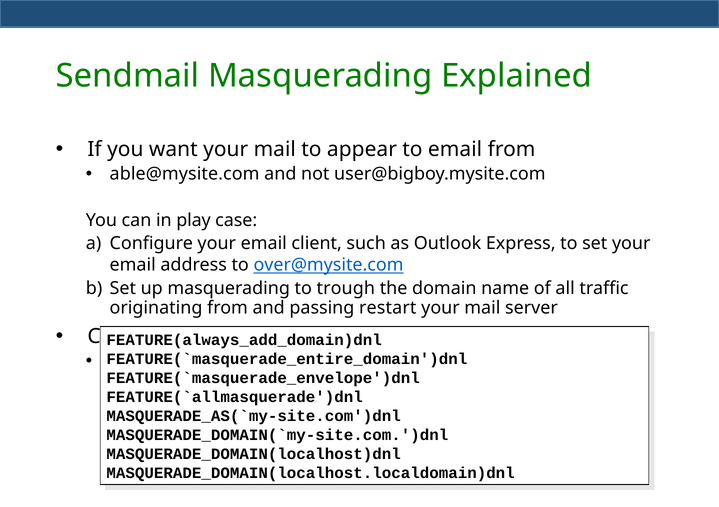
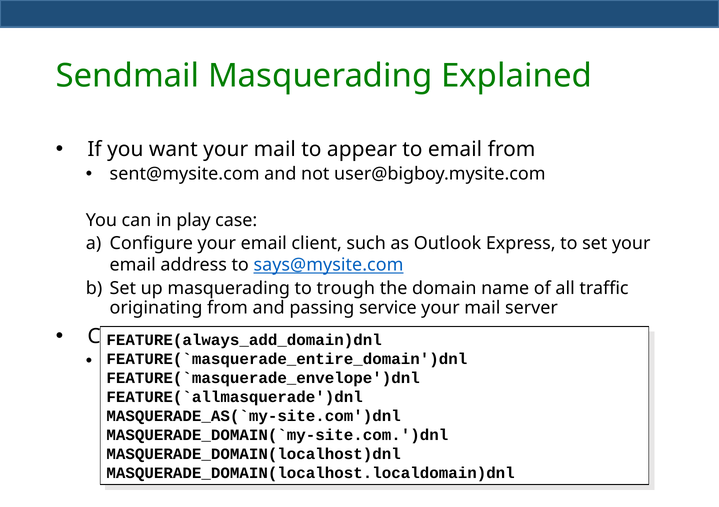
able@mysite.com: able@mysite.com -> sent@mysite.com (185, 174)
over@mysite.com: over@mysite.com -> says@mysite.com (328, 265)
restart: restart -> service (388, 308)
